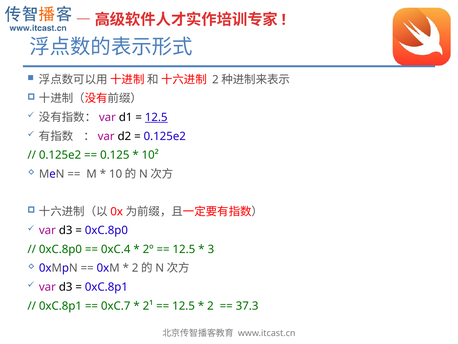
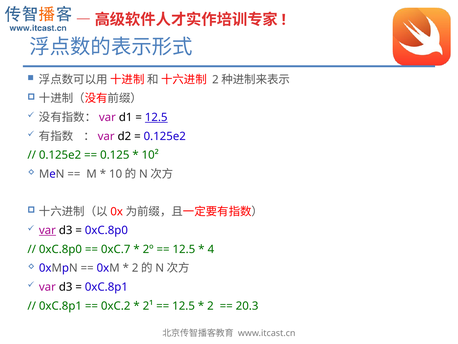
var underline: none -> present (47, 230)
0xC.4: 0xC.4 -> 0xC.7 (116, 249)
3: 3 -> 4 (211, 249)
0xC.7: 0xC.7 -> 0xC.2 (116, 305)
37.3: 37.3 -> 20.3 (247, 305)
